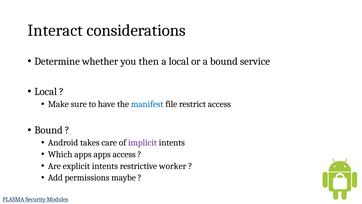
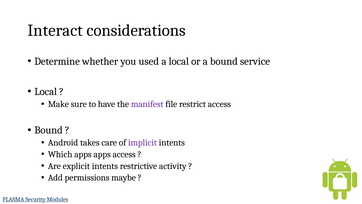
then: then -> used (149, 61)
manifest colour: blue -> purple (147, 104)
worker: worker -> activity (173, 166)
